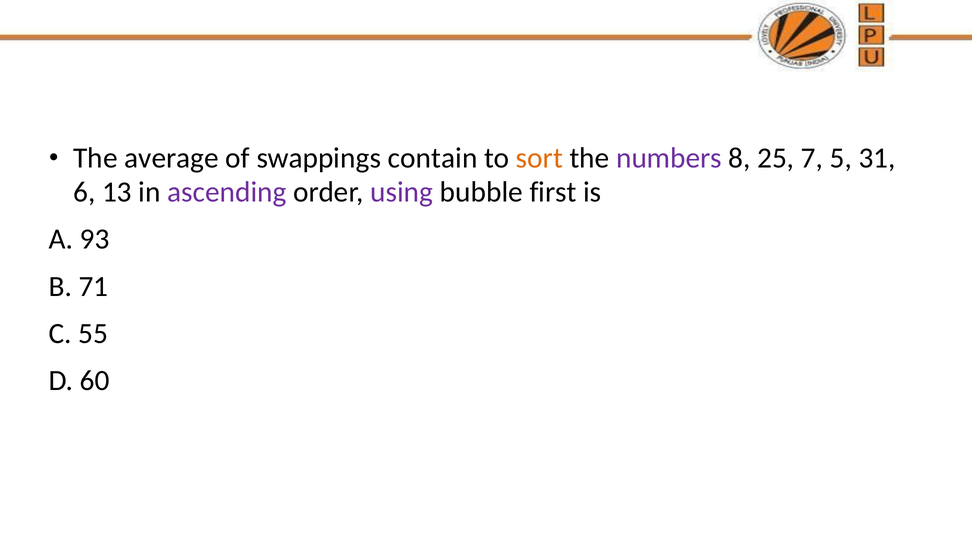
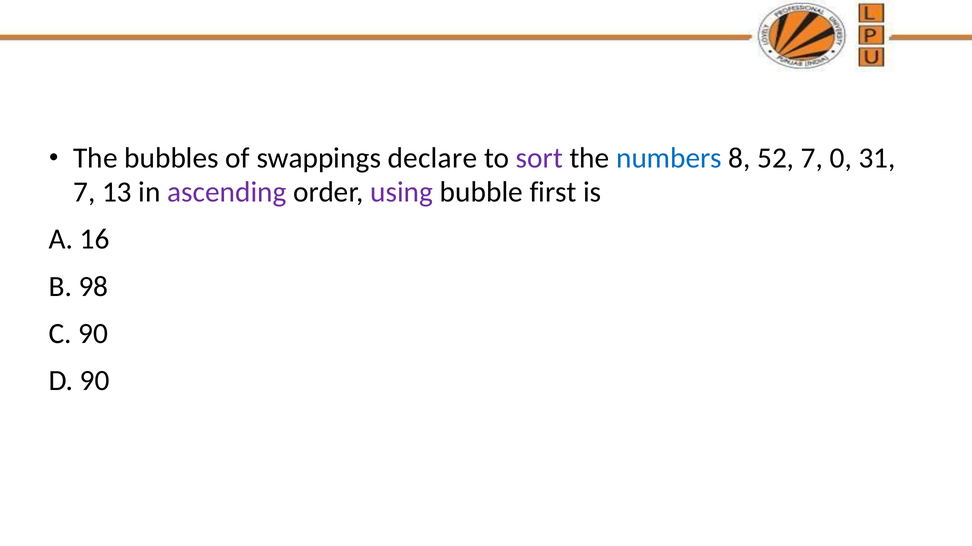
average: average -> bubbles (172, 158)
contain: contain -> declare (432, 158)
sort colour: orange -> purple (539, 158)
numbers colour: purple -> blue (669, 158)
25: 25 -> 52 (776, 158)
5: 5 -> 0 (841, 158)
6: 6 -> 7 (84, 192)
93: 93 -> 16 (95, 240)
71: 71 -> 98 (93, 287)
C 55: 55 -> 90 (93, 334)
D 60: 60 -> 90 (95, 381)
